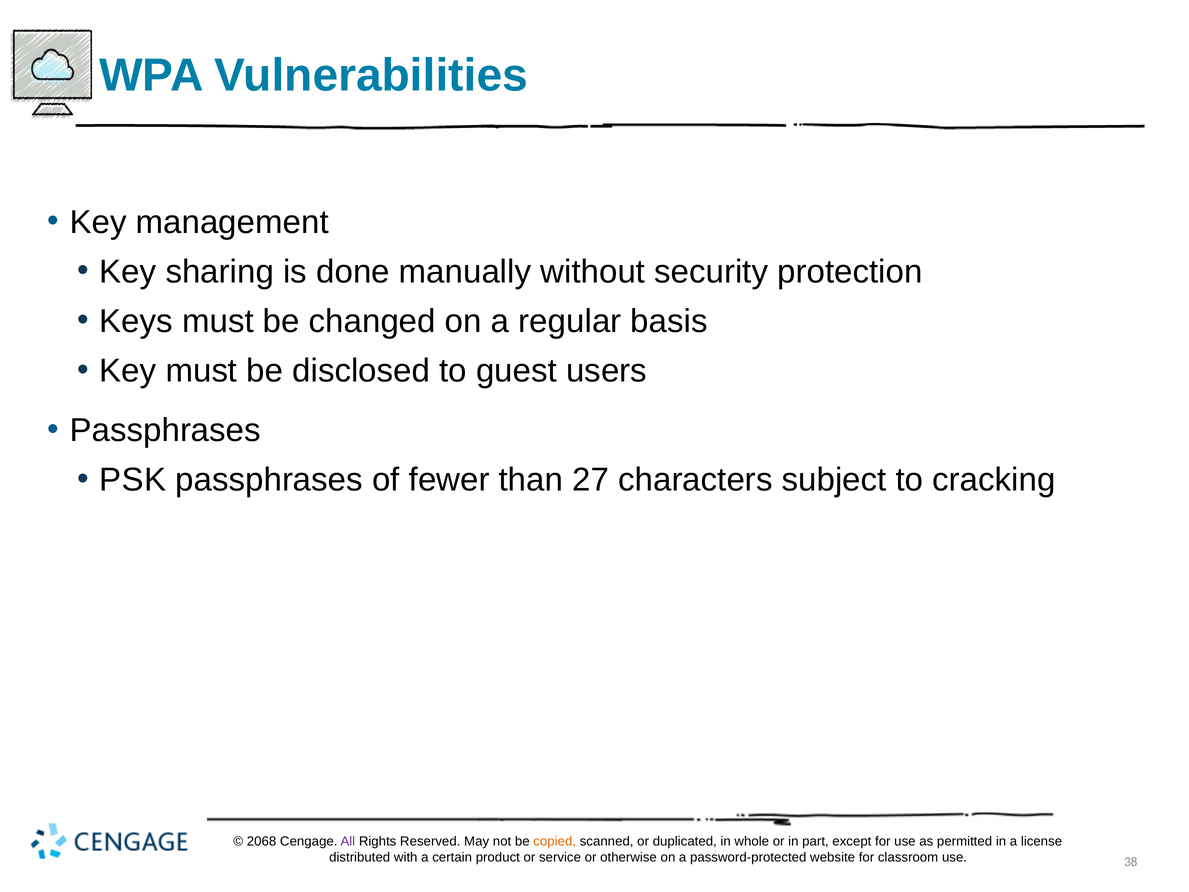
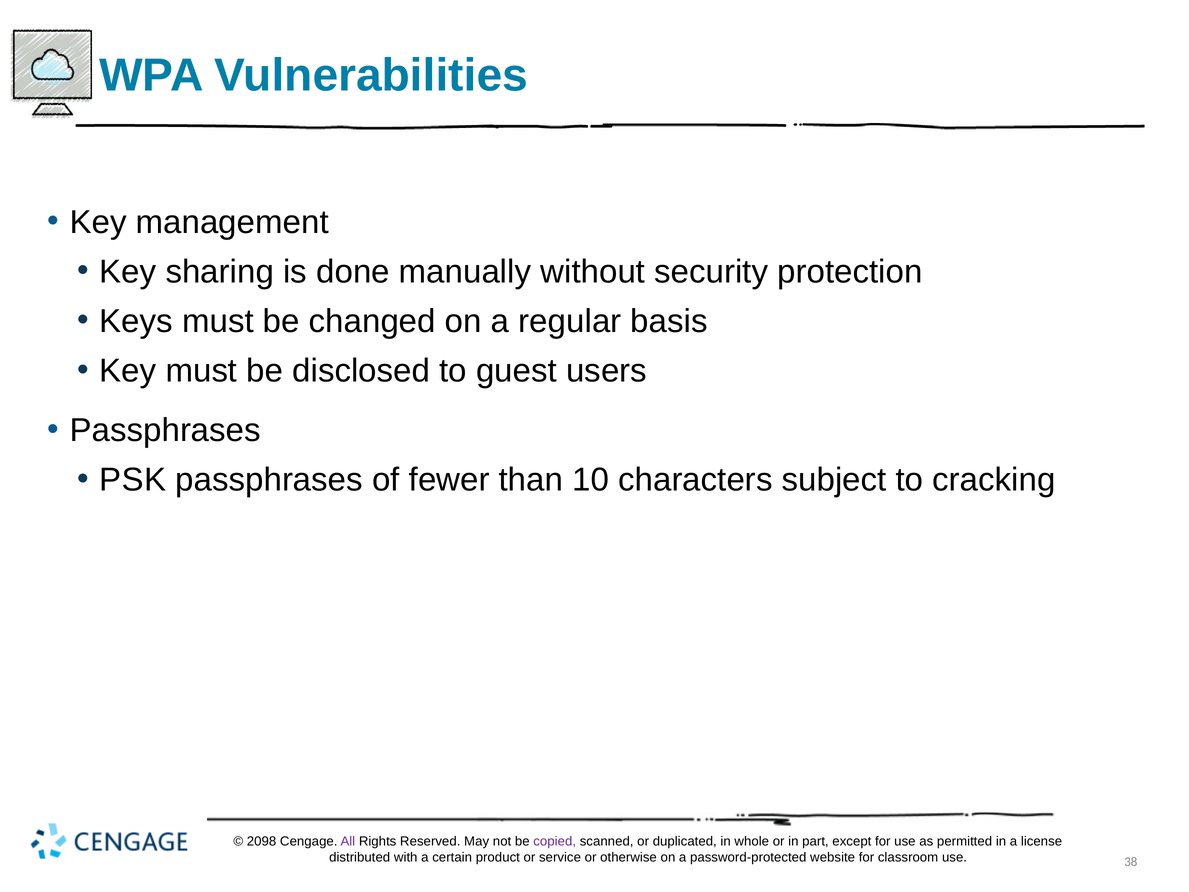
27: 27 -> 10 (591, 480)
2068: 2068 -> 2098 (262, 841)
copied colour: orange -> purple (555, 841)
